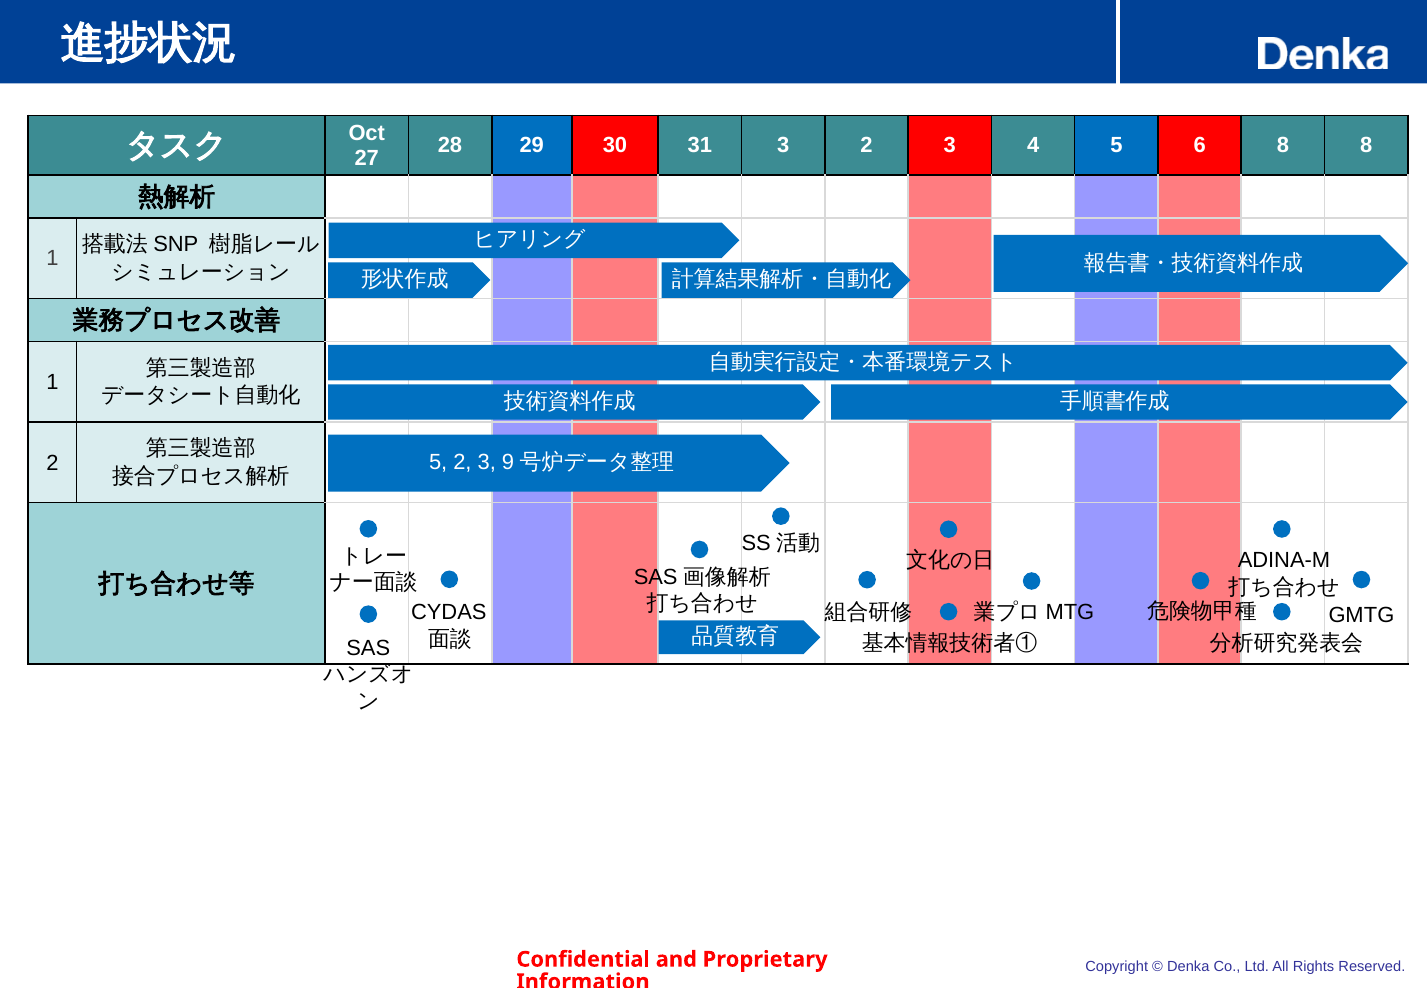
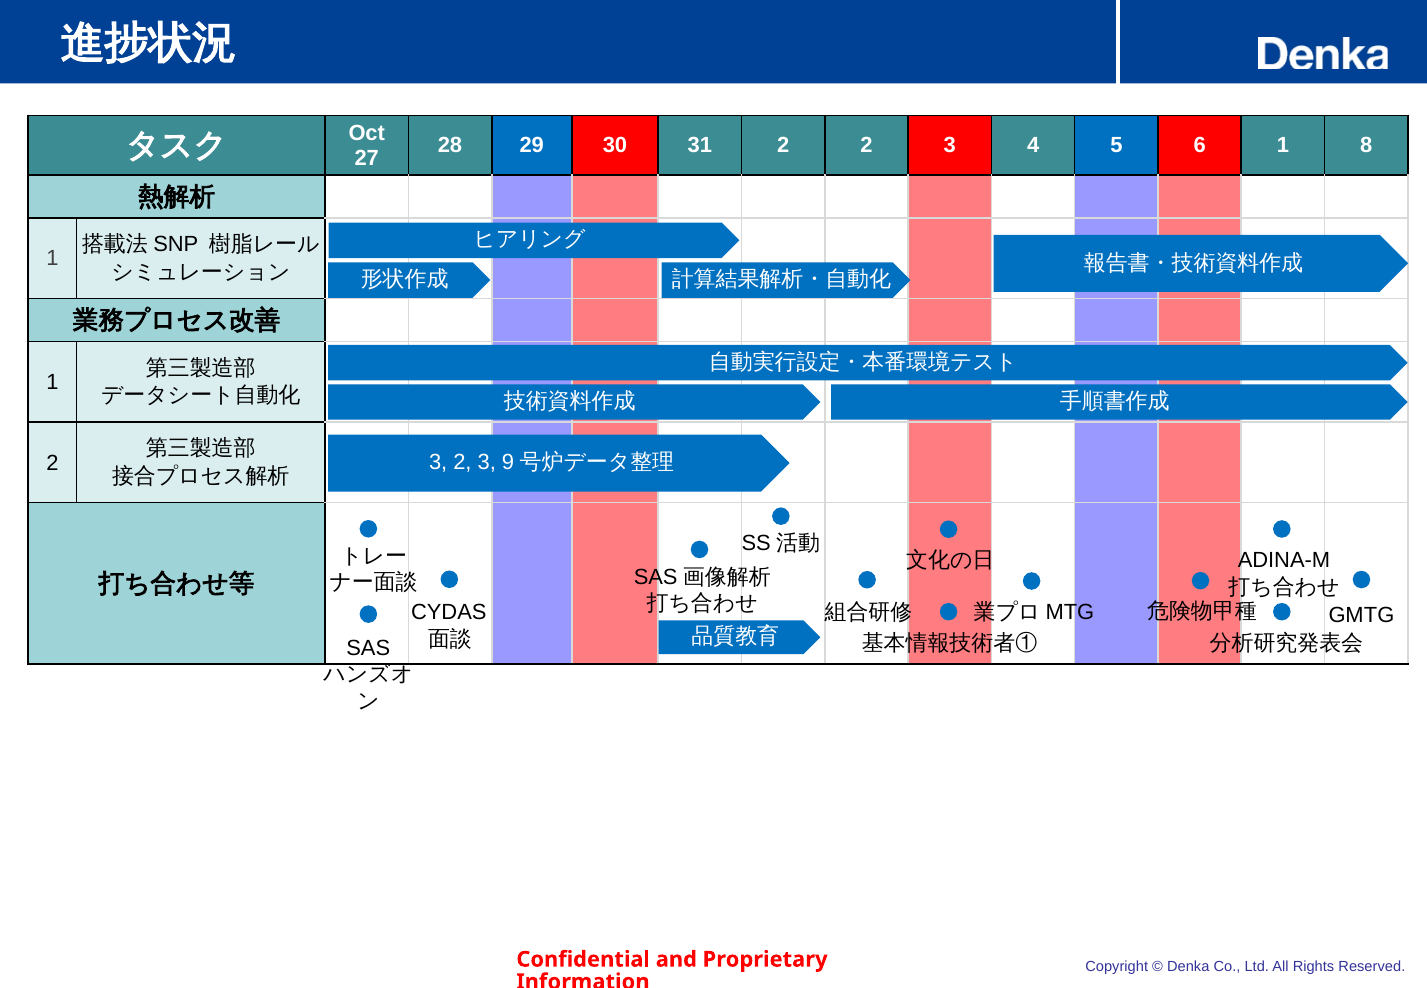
31 3: 3 -> 2 (783, 146)
6 8: 8 -> 1 (1283, 146)
5: 5 -> 3 (438, 462)
